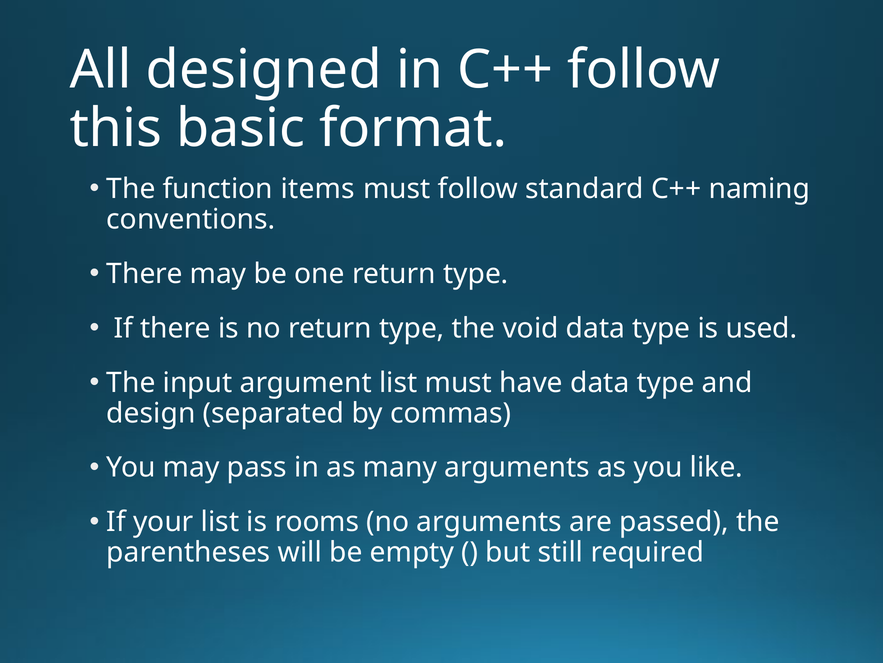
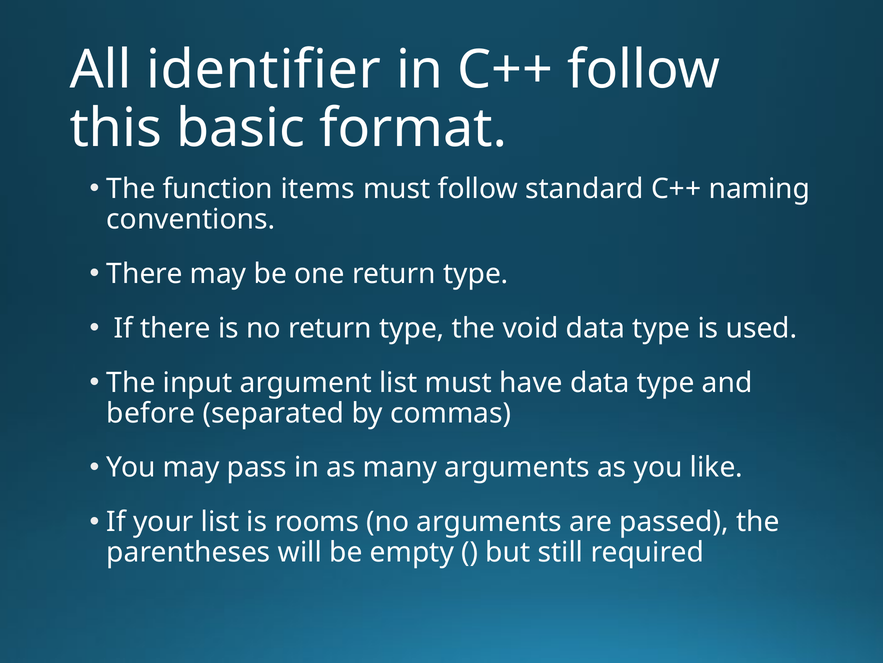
designed: designed -> identifier (264, 70)
design: design -> before (151, 413)
